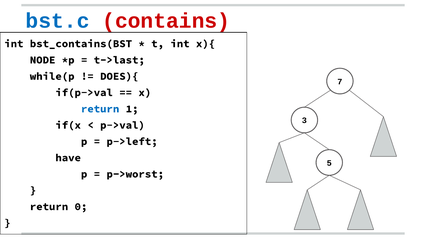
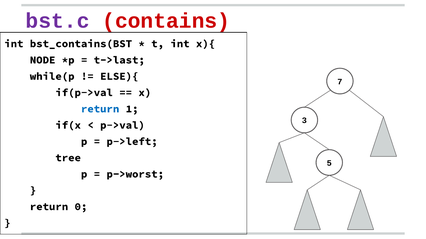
bst.c colour: blue -> purple (58, 21)
DOES){: DOES){ -> ELSE){ (119, 76)
have: have -> tree (68, 158)
